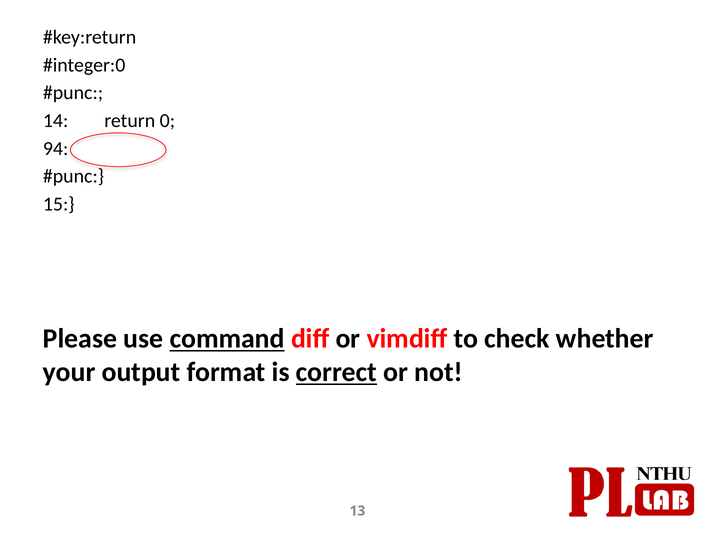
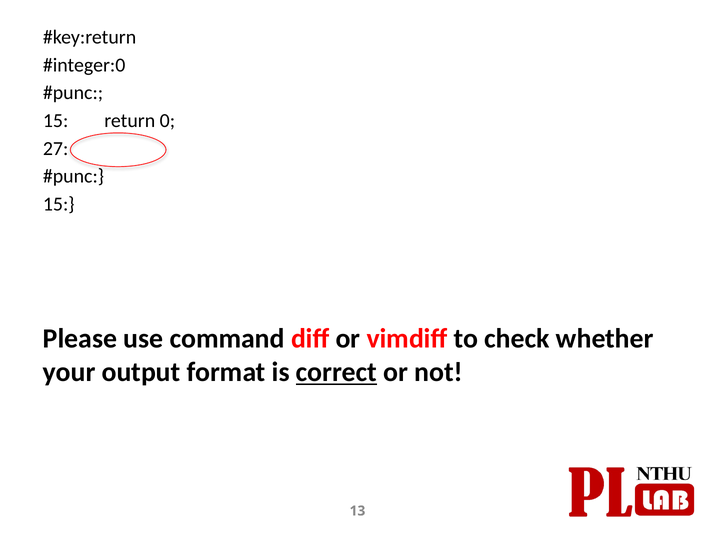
14: 14 -> 15 (56, 121)
94: 94 -> 27 (56, 149)
command underline: present -> none (227, 339)
